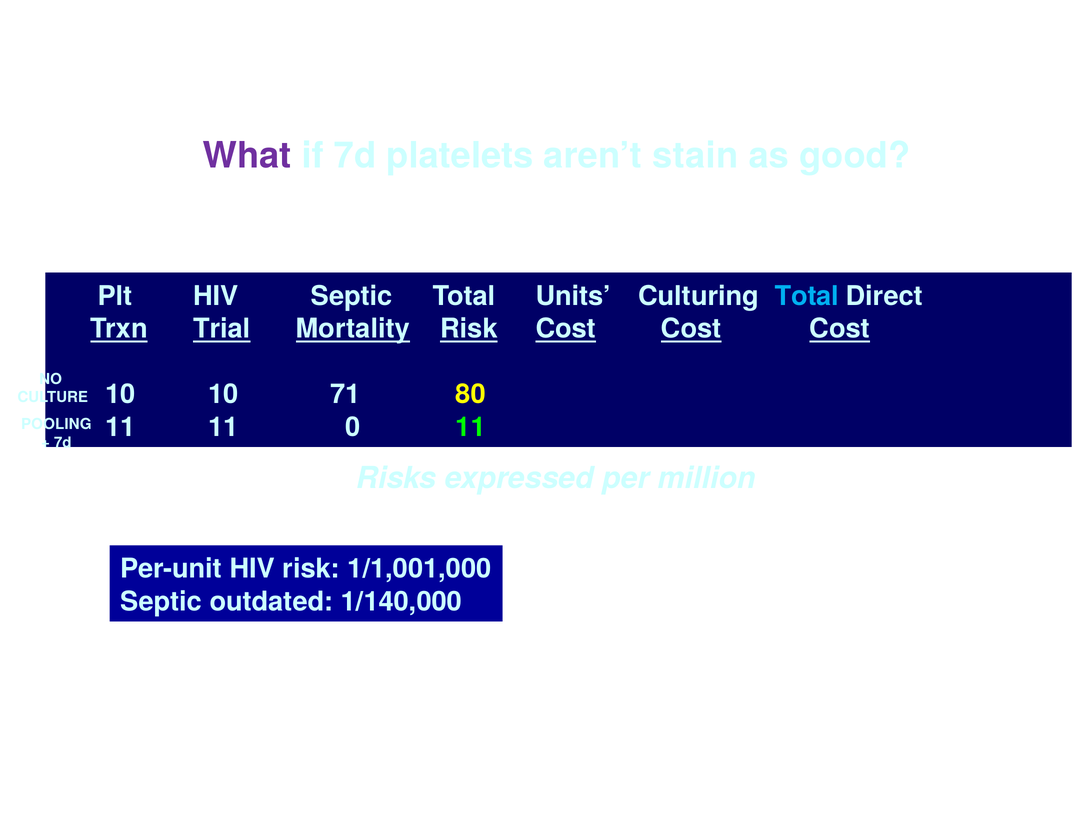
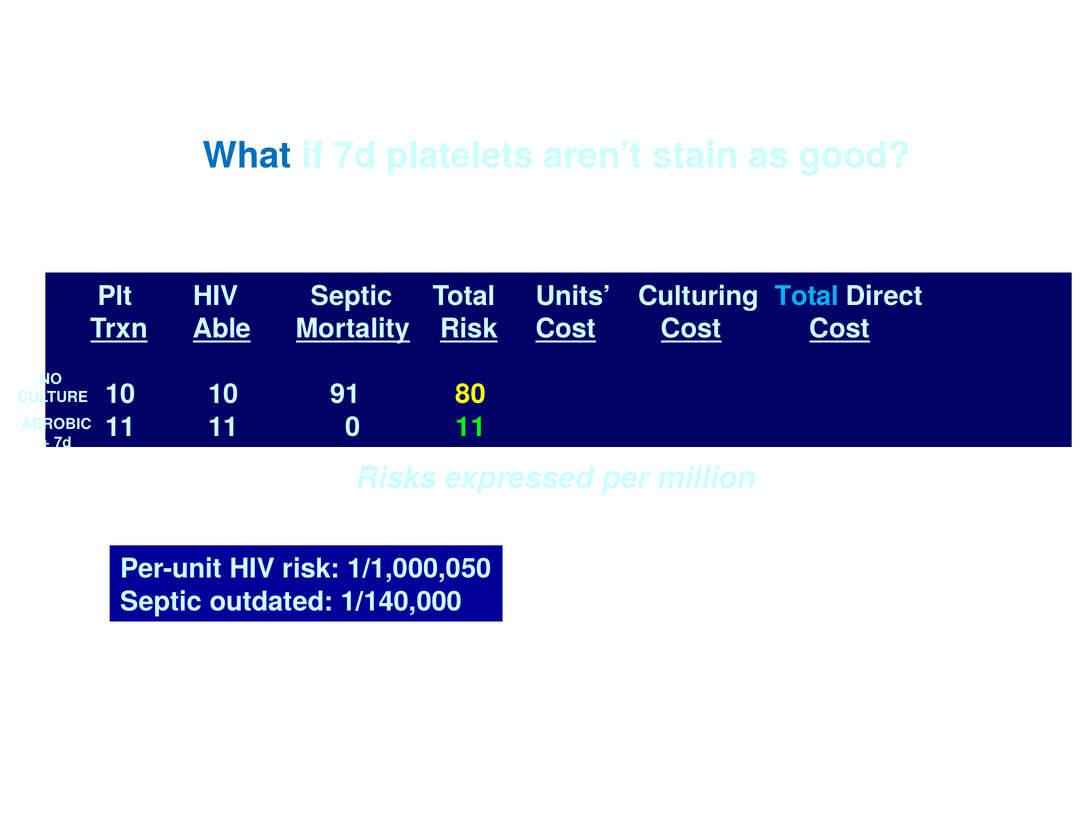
What colour: purple -> blue (247, 156)
Trial: Trial -> Able (222, 329)
71: 71 -> 91 (345, 394)
POOLING: POOLING -> AEROBIC (56, 424)
1/1,001,000: 1/1,001,000 -> 1/1,000,050 (419, 569)
